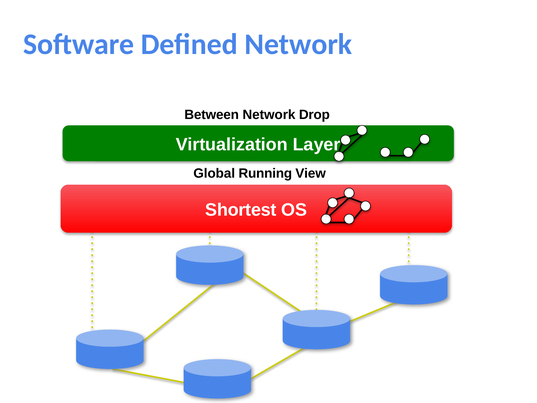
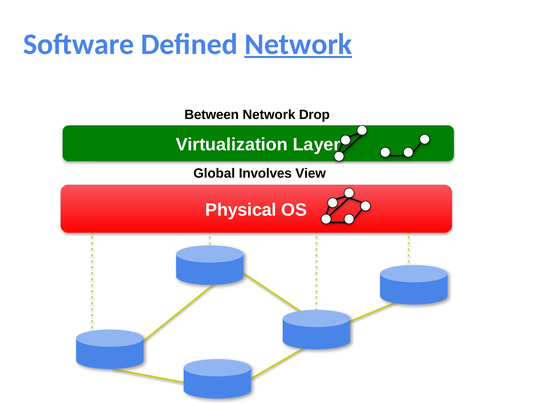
Network underline: none -> present (298, 44)
Running: Running -> Involves (265, 173)
Shortest: Shortest -> Physical (241, 210)
